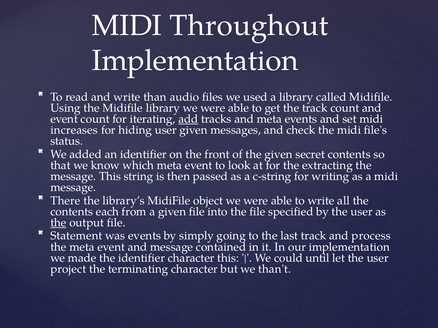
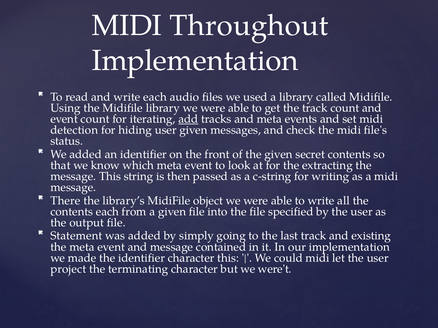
write than: than -> each (155, 97)
increases: increases -> detection (74, 130)
the underline: present -> none (58, 223)
was events: events -> added (144, 236)
process: process -> existing (371, 236)
could until: until -> midi (318, 258)
than't: than't -> were't (275, 269)
